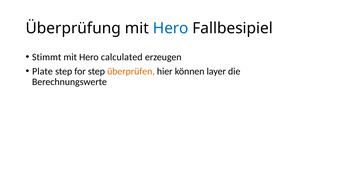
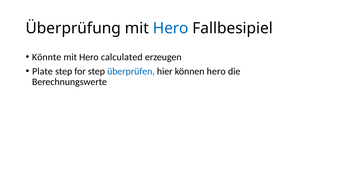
Stimmt: Stimmt -> Könnte (47, 57)
überprüfen colour: orange -> blue (131, 71)
können layer: layer -> hero (216, 71)
